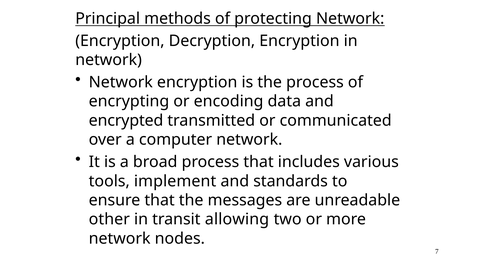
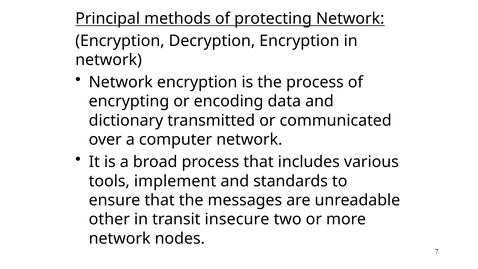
encrypted: encrypted -> dictionary (126, 120)
allowing: allowing -> insecure (237, 219)
